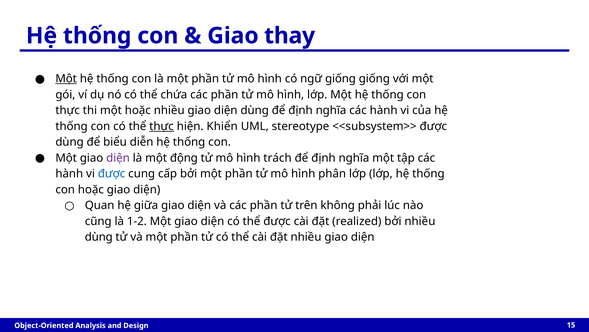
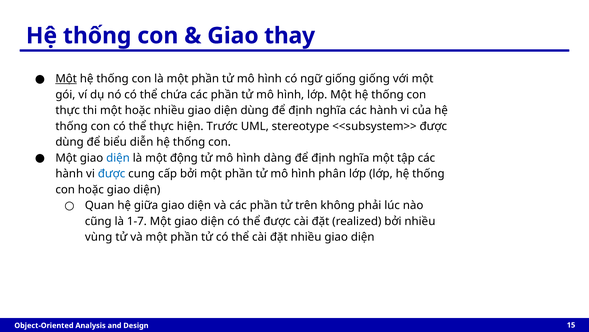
thực underline: present -> none (162, 126)
Khiển: Khiển -> Trước (222, 126)
diện colour: purple -> blue (118, 158)
trách: trách -> dàng (278, 158)
1-2: 1-2 -> 1-7 (137, 221)
dùng: dùng -> vùng (99, 237)
